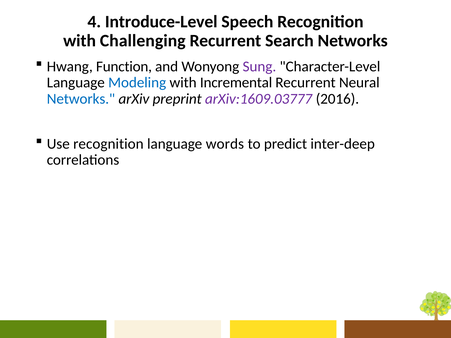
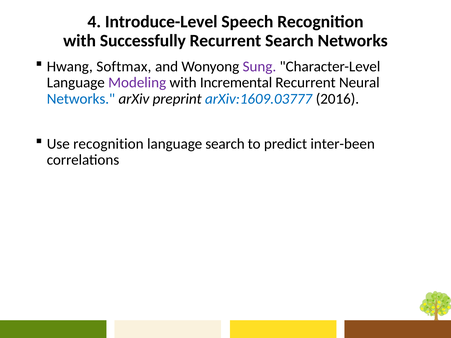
Challenging: Challenging -> Successfully (143, 41)
Function: Function -> Softmax (124, 66)
Modeling colour: blue -> purple (137, 83)
arXiv:1609.03777 colour: purple -> blue (259, 99)
language words: words -> search (225, 144)
inter-deep: inter-deep -> inter-been (343, 144)
